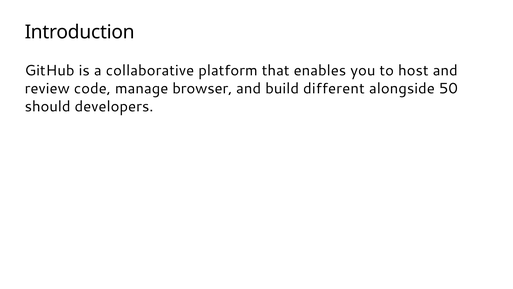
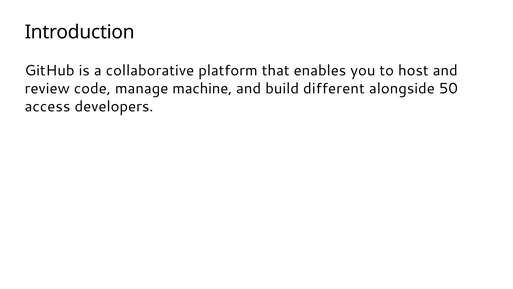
browser: browser -> machine (202, 88)
should: should -> access (47, 106)
